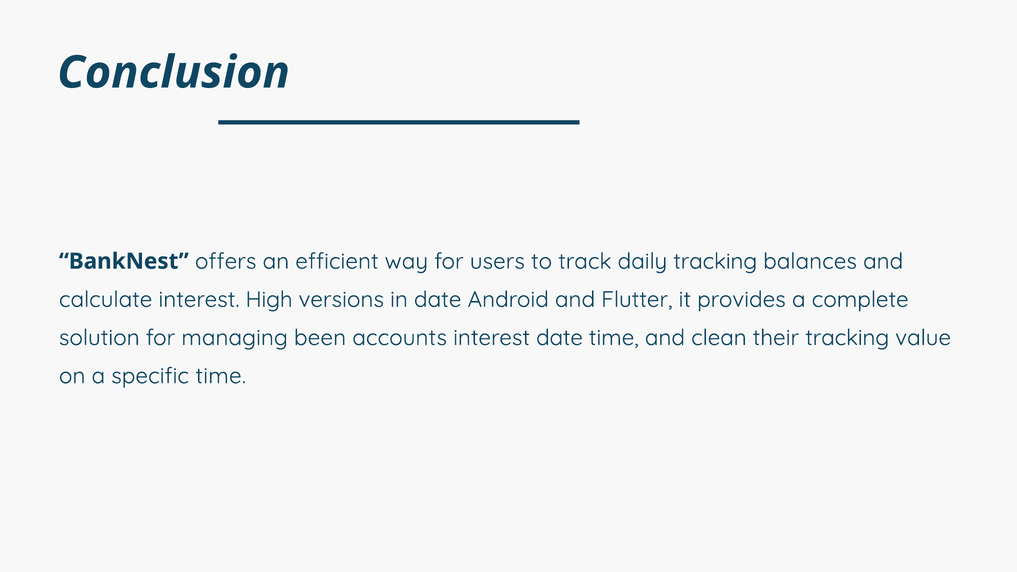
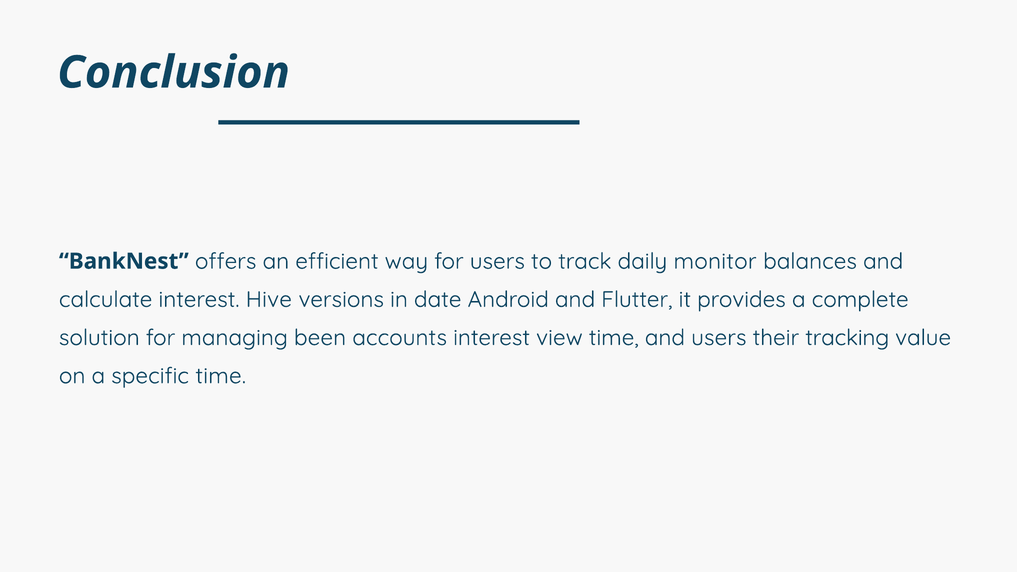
daily tracking: tracking -> monitor (715, 261)
High: High -> Hive (269, 300)
interest date: date -> view (559, 338)
and clean: clean -> users (719, 338)
